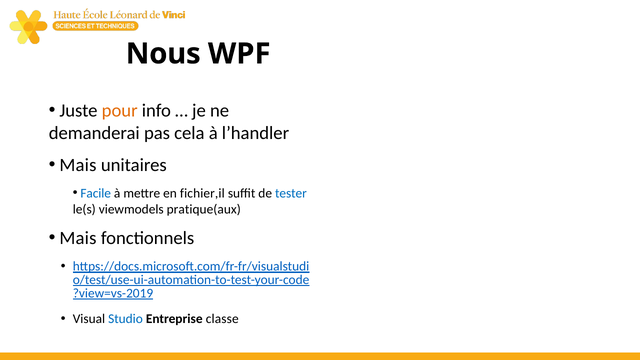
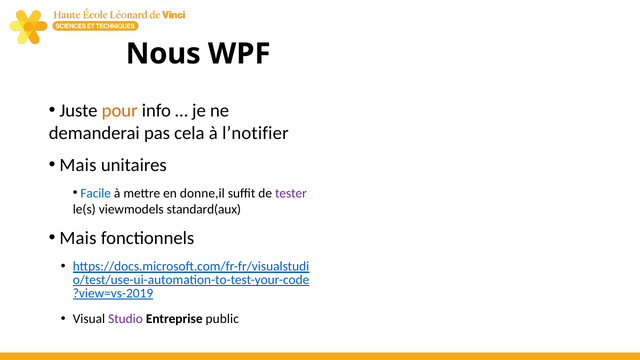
l’handler: l’handler -> l’notifier (255, 133)
fichier,il: fichier,il -> donne,il (202, 193)
tester colour: blue -> purple (291, 193)
pratique(aux: pratique(aux -> standard(aux (204, 209)
Studio colour: blue -> purple (125, 319)
classe: classe -> public (222, 319)
